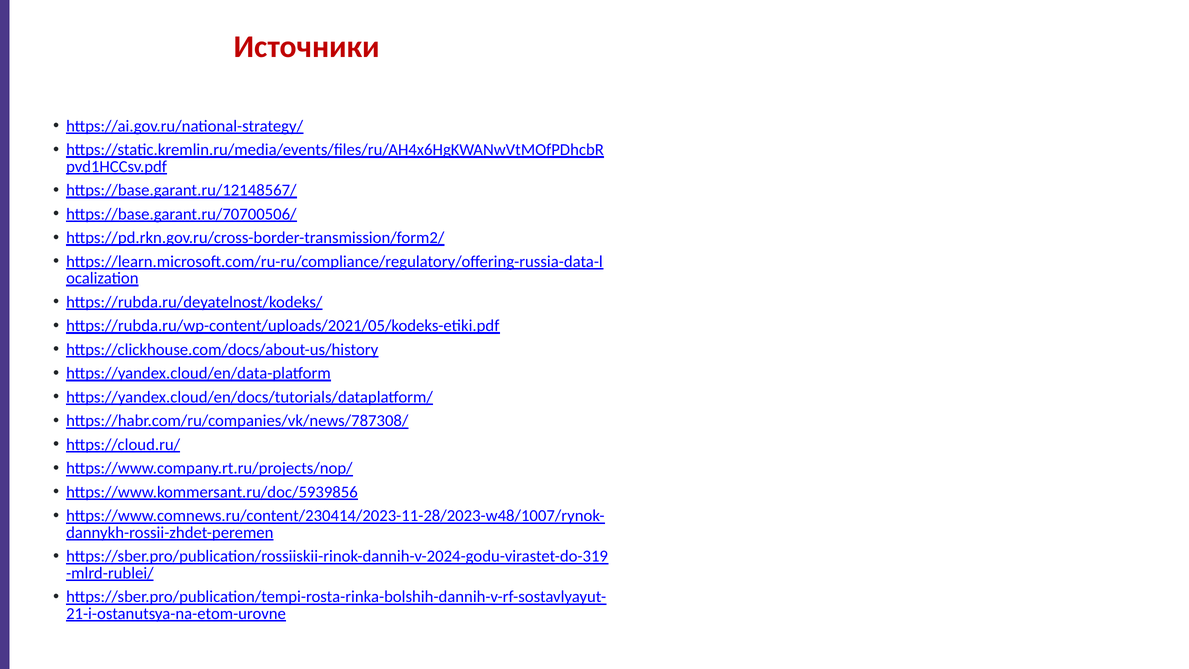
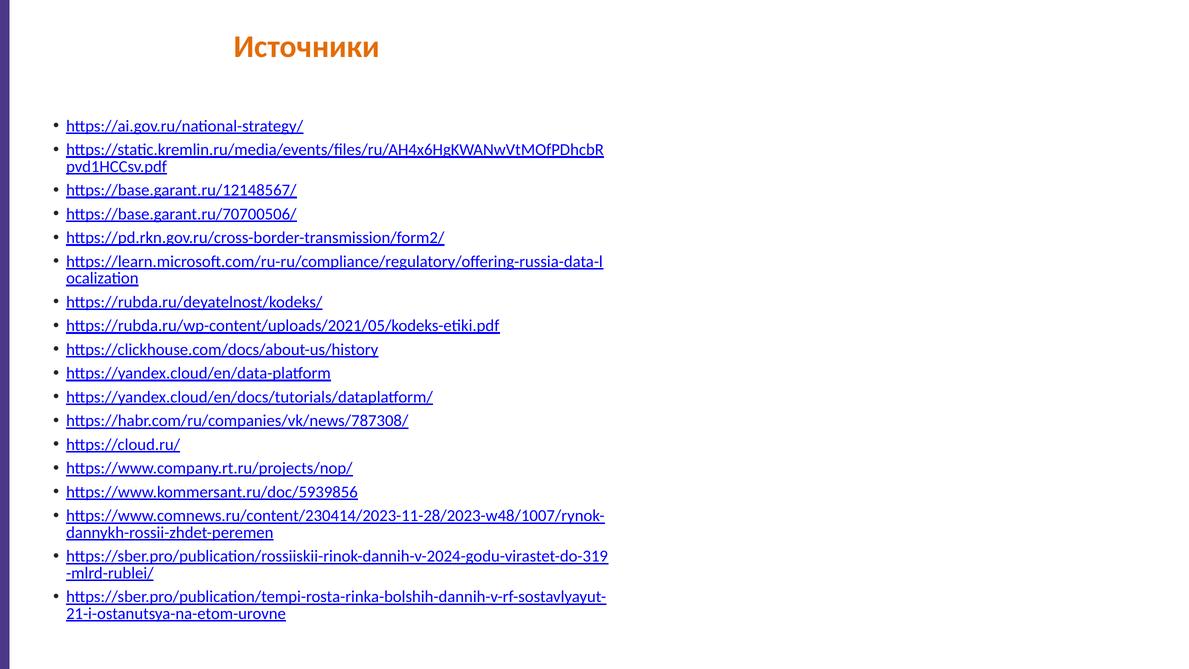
Источники colour: red -> orange (307, 47)
